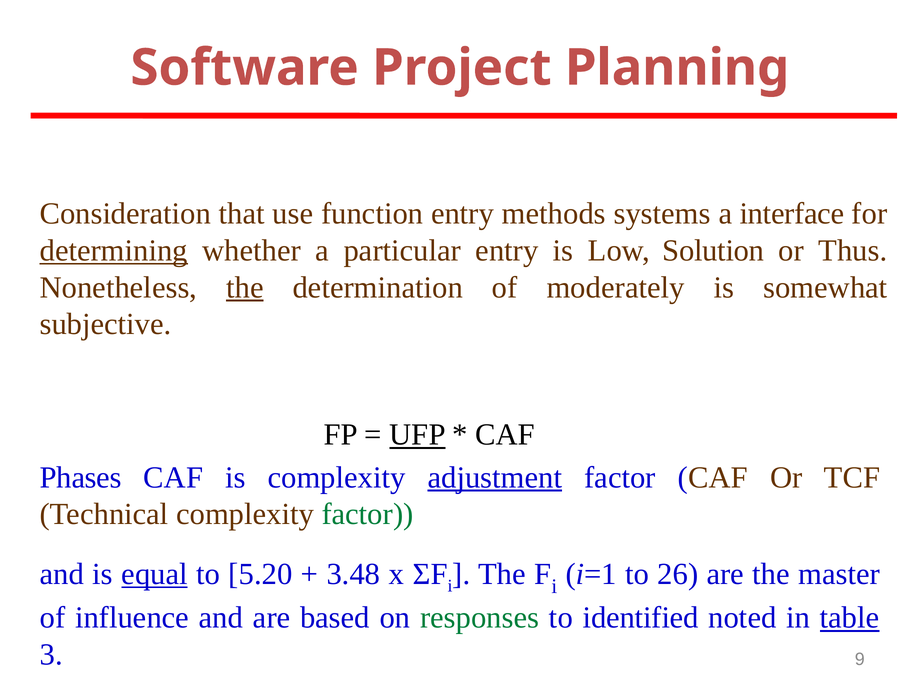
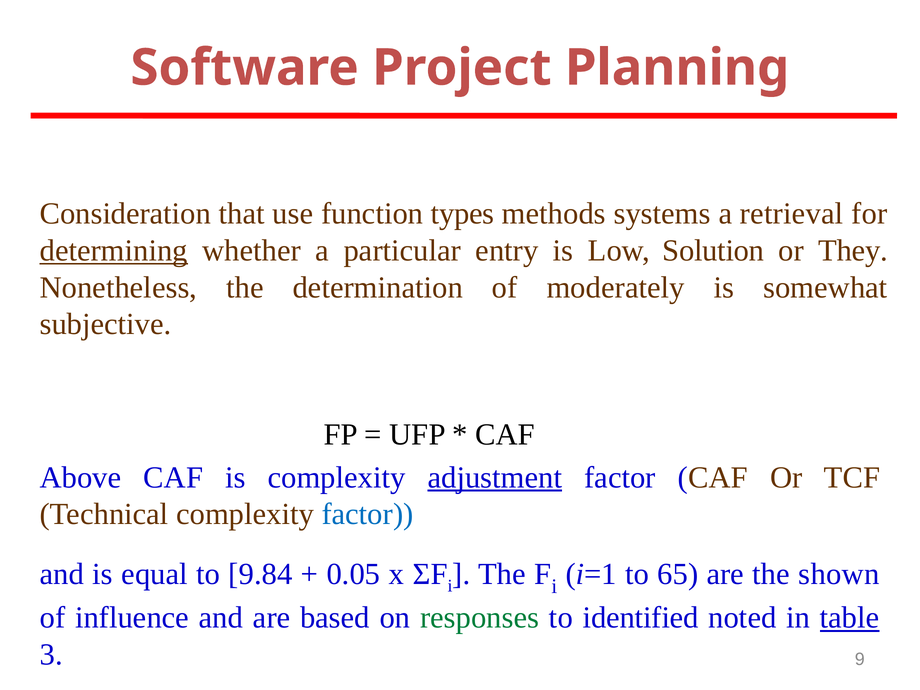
function entry: entry -> types (463, 214)
interface: interface -> retrieval (792, 214)
Thus: Thus -> They (853, 251)
the underline: present -> none (245, 287)
UFP underline: present -> none (417, 435)
Phases: Phases -> Above (81, 477)
factor colour: green -> blue (368, 514)
equal underline: present -> none (155, 574)
5.20: 5.20 -> 9.84 (260, 574)
3.48: 3.48 -> 0.05 (353, 574)
26: 26 -> 65 (678, 574)
master: master -> shown (839, 574)
